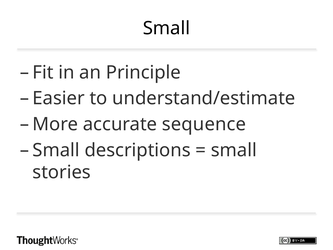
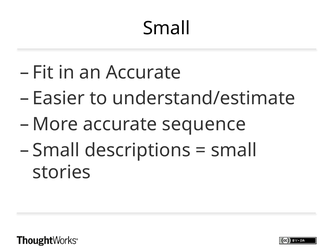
an Principle: Principle -> Accurate (143, 72)
